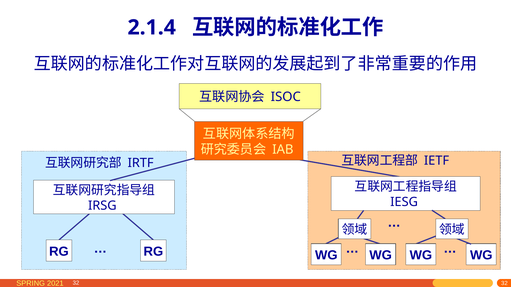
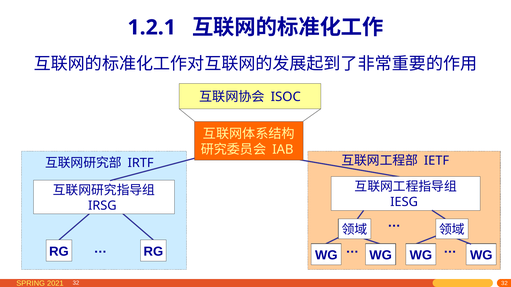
2.1.4: 2.1.4 -> 1.2.1 (152, 27)
